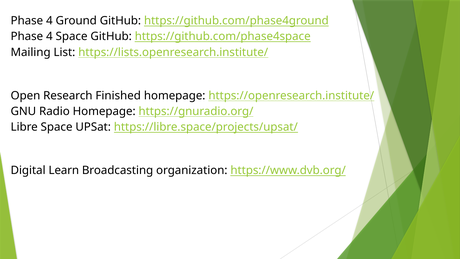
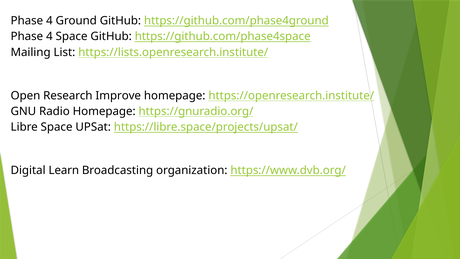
Finished: Finished -> Improve (118, 95)
